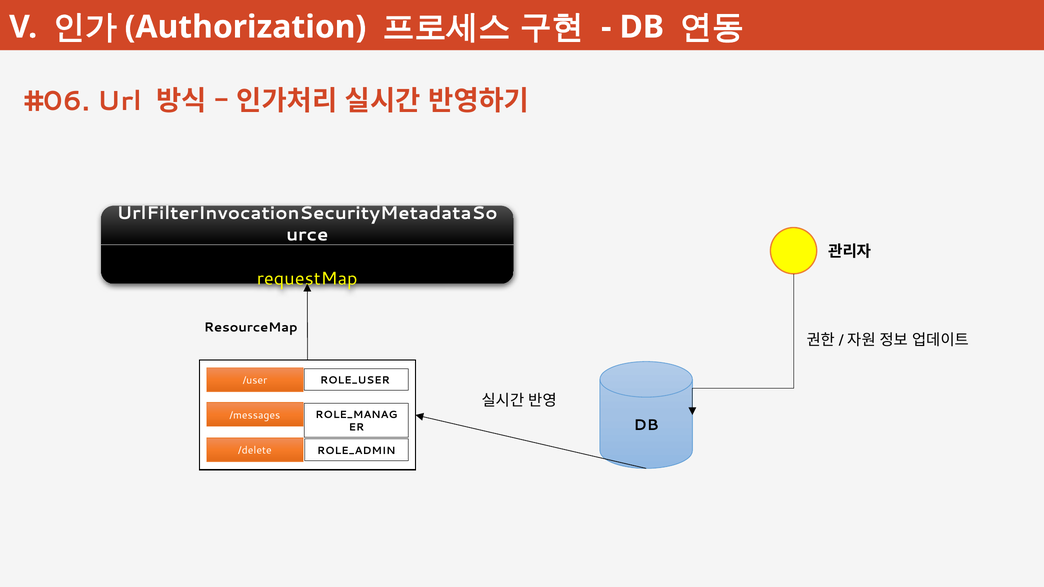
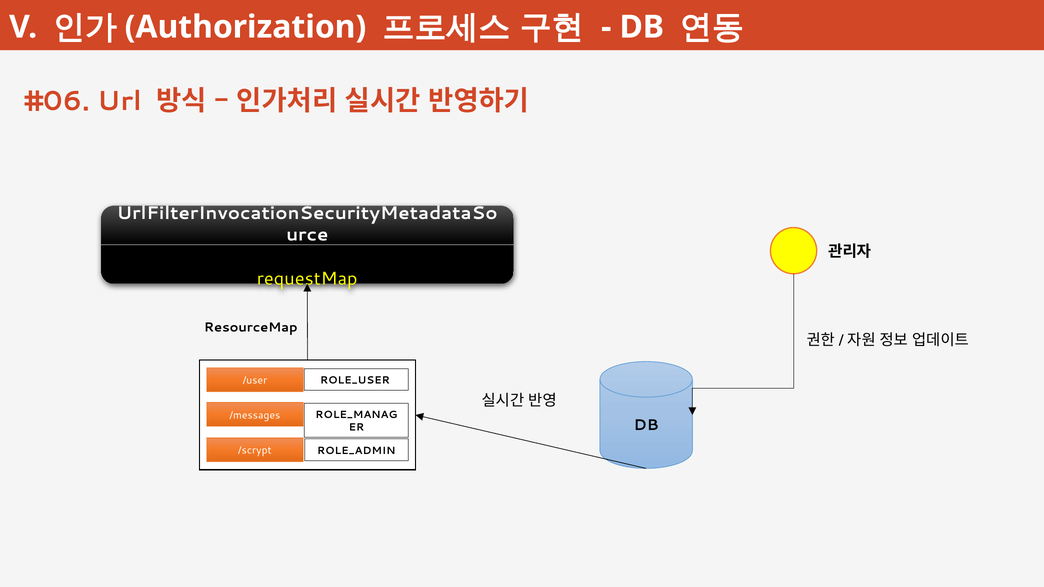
/delete: /delete -> /scrypt (255, 451)
